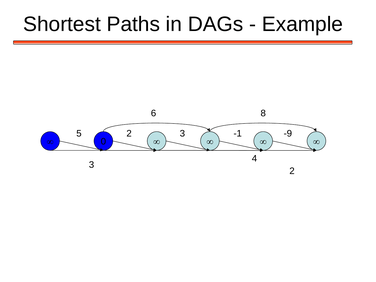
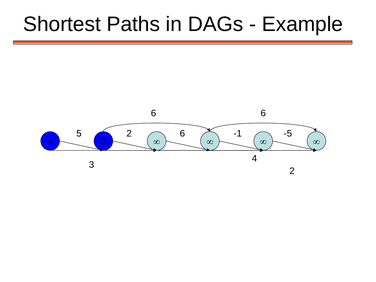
6 8: 8 -> 6 (263, 113)
2 3: 3 -> 6 (182, 133)
-9: -9 -> -5 (288, 133)
